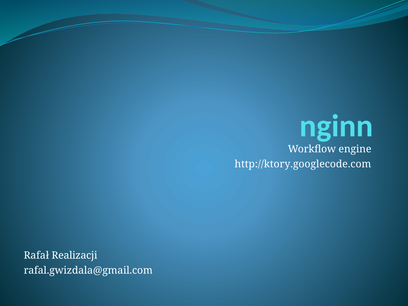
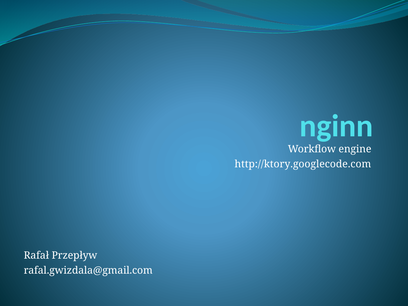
Realizacji: Realizacji -> Przepływ (74, 255)
